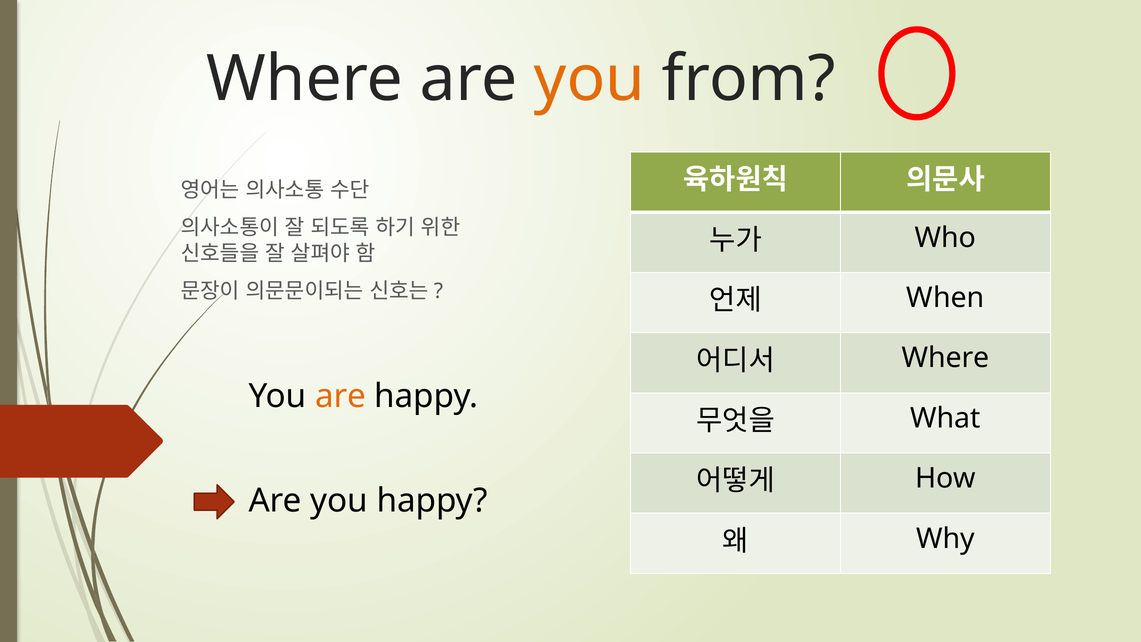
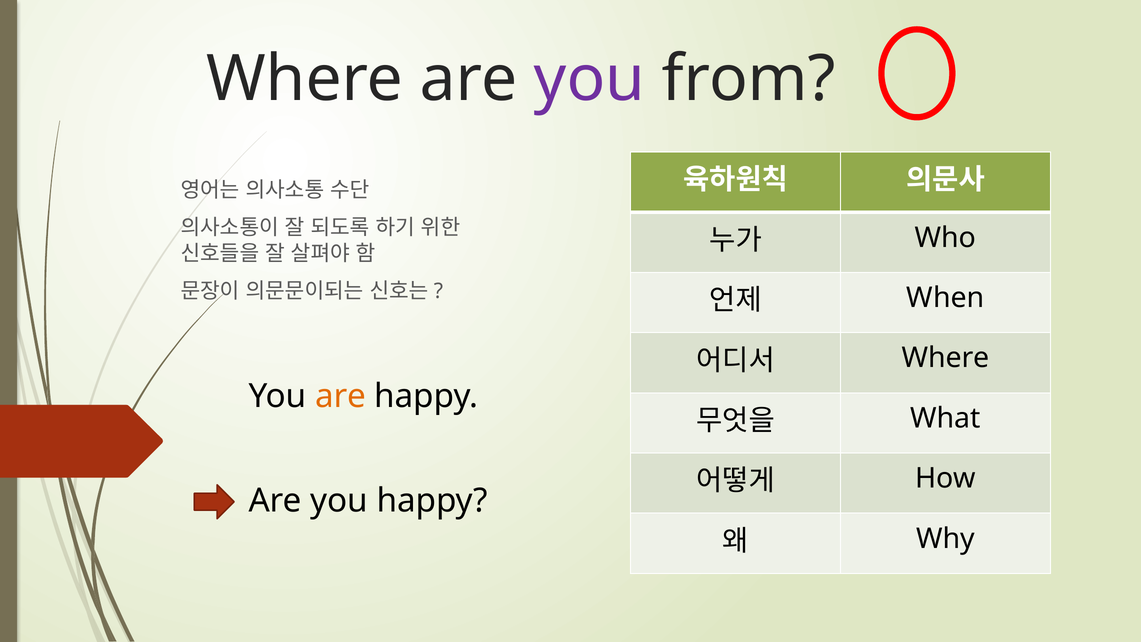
you colour: orange -> purple (590, 79)
